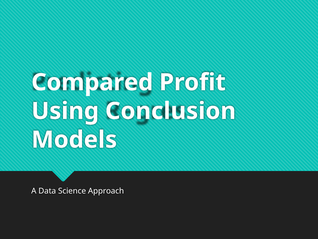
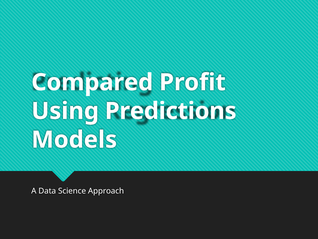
Conclusion: Conclusion -> Predictions (171, 111)
